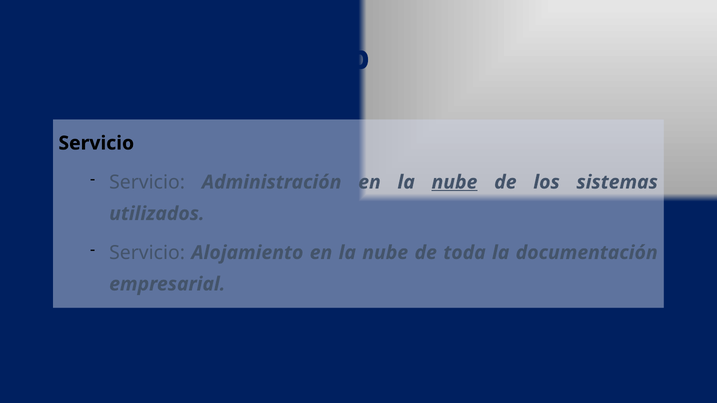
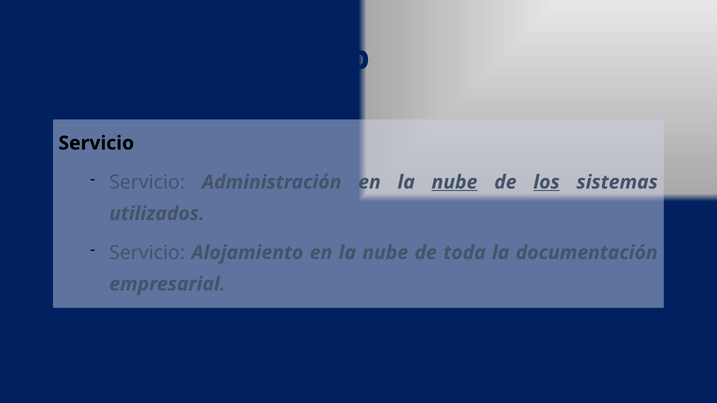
los underline: none -> present (547, 182)
